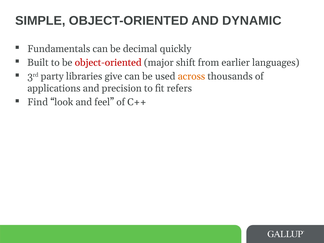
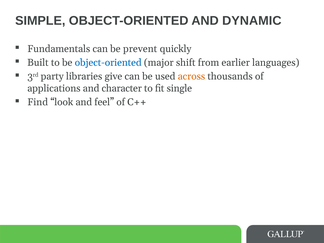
decimal: decimal -> prevent (140, 49)
object-oriented colour: red -> blue (108, 63)
precision: precision -> character (122, 88)
refers: refers -> single (179, 88)
